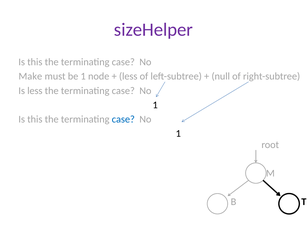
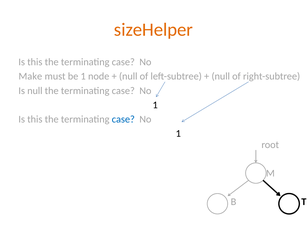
sizeHelper colour: purple -> orange (153, 30)
less: less -> null (128, 76)
Is less: less -> null (35, 91)
